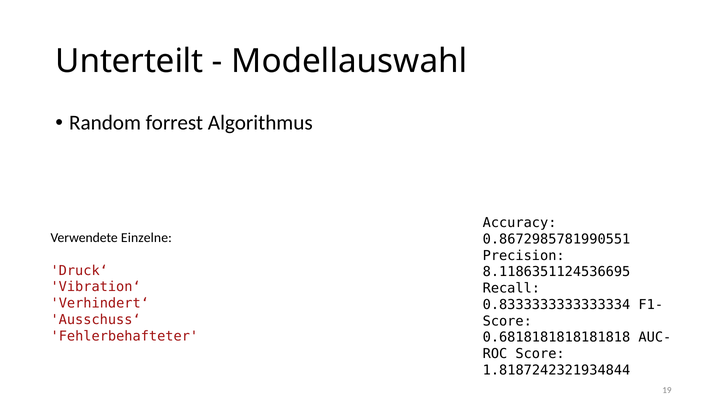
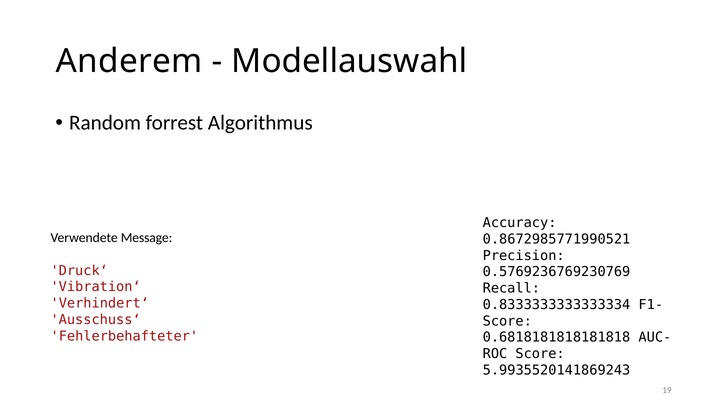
Unterteilt: Unterteilt -> Anderem (129, 61)
Einzelne: Einzelne -> Message (147, 238)
0.8672985781990551: 0.8672985781990551 -> 0.8672985771990521 (557, 239)
8.1186351124536695: 8.1186351124536695 -> 0.5769236769230769 (557, 272)
1.8187242321934844: 1.8187242321934844 -> 5.9935520141869243 (557, 370)
